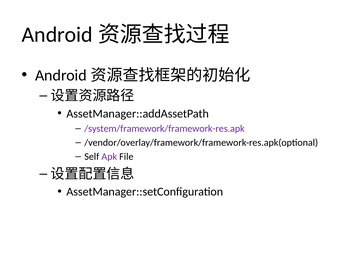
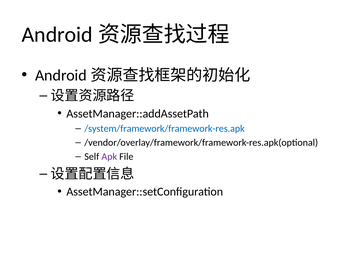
/system/framework/framework-res.apk colour: purple -> blue (164, 129)
